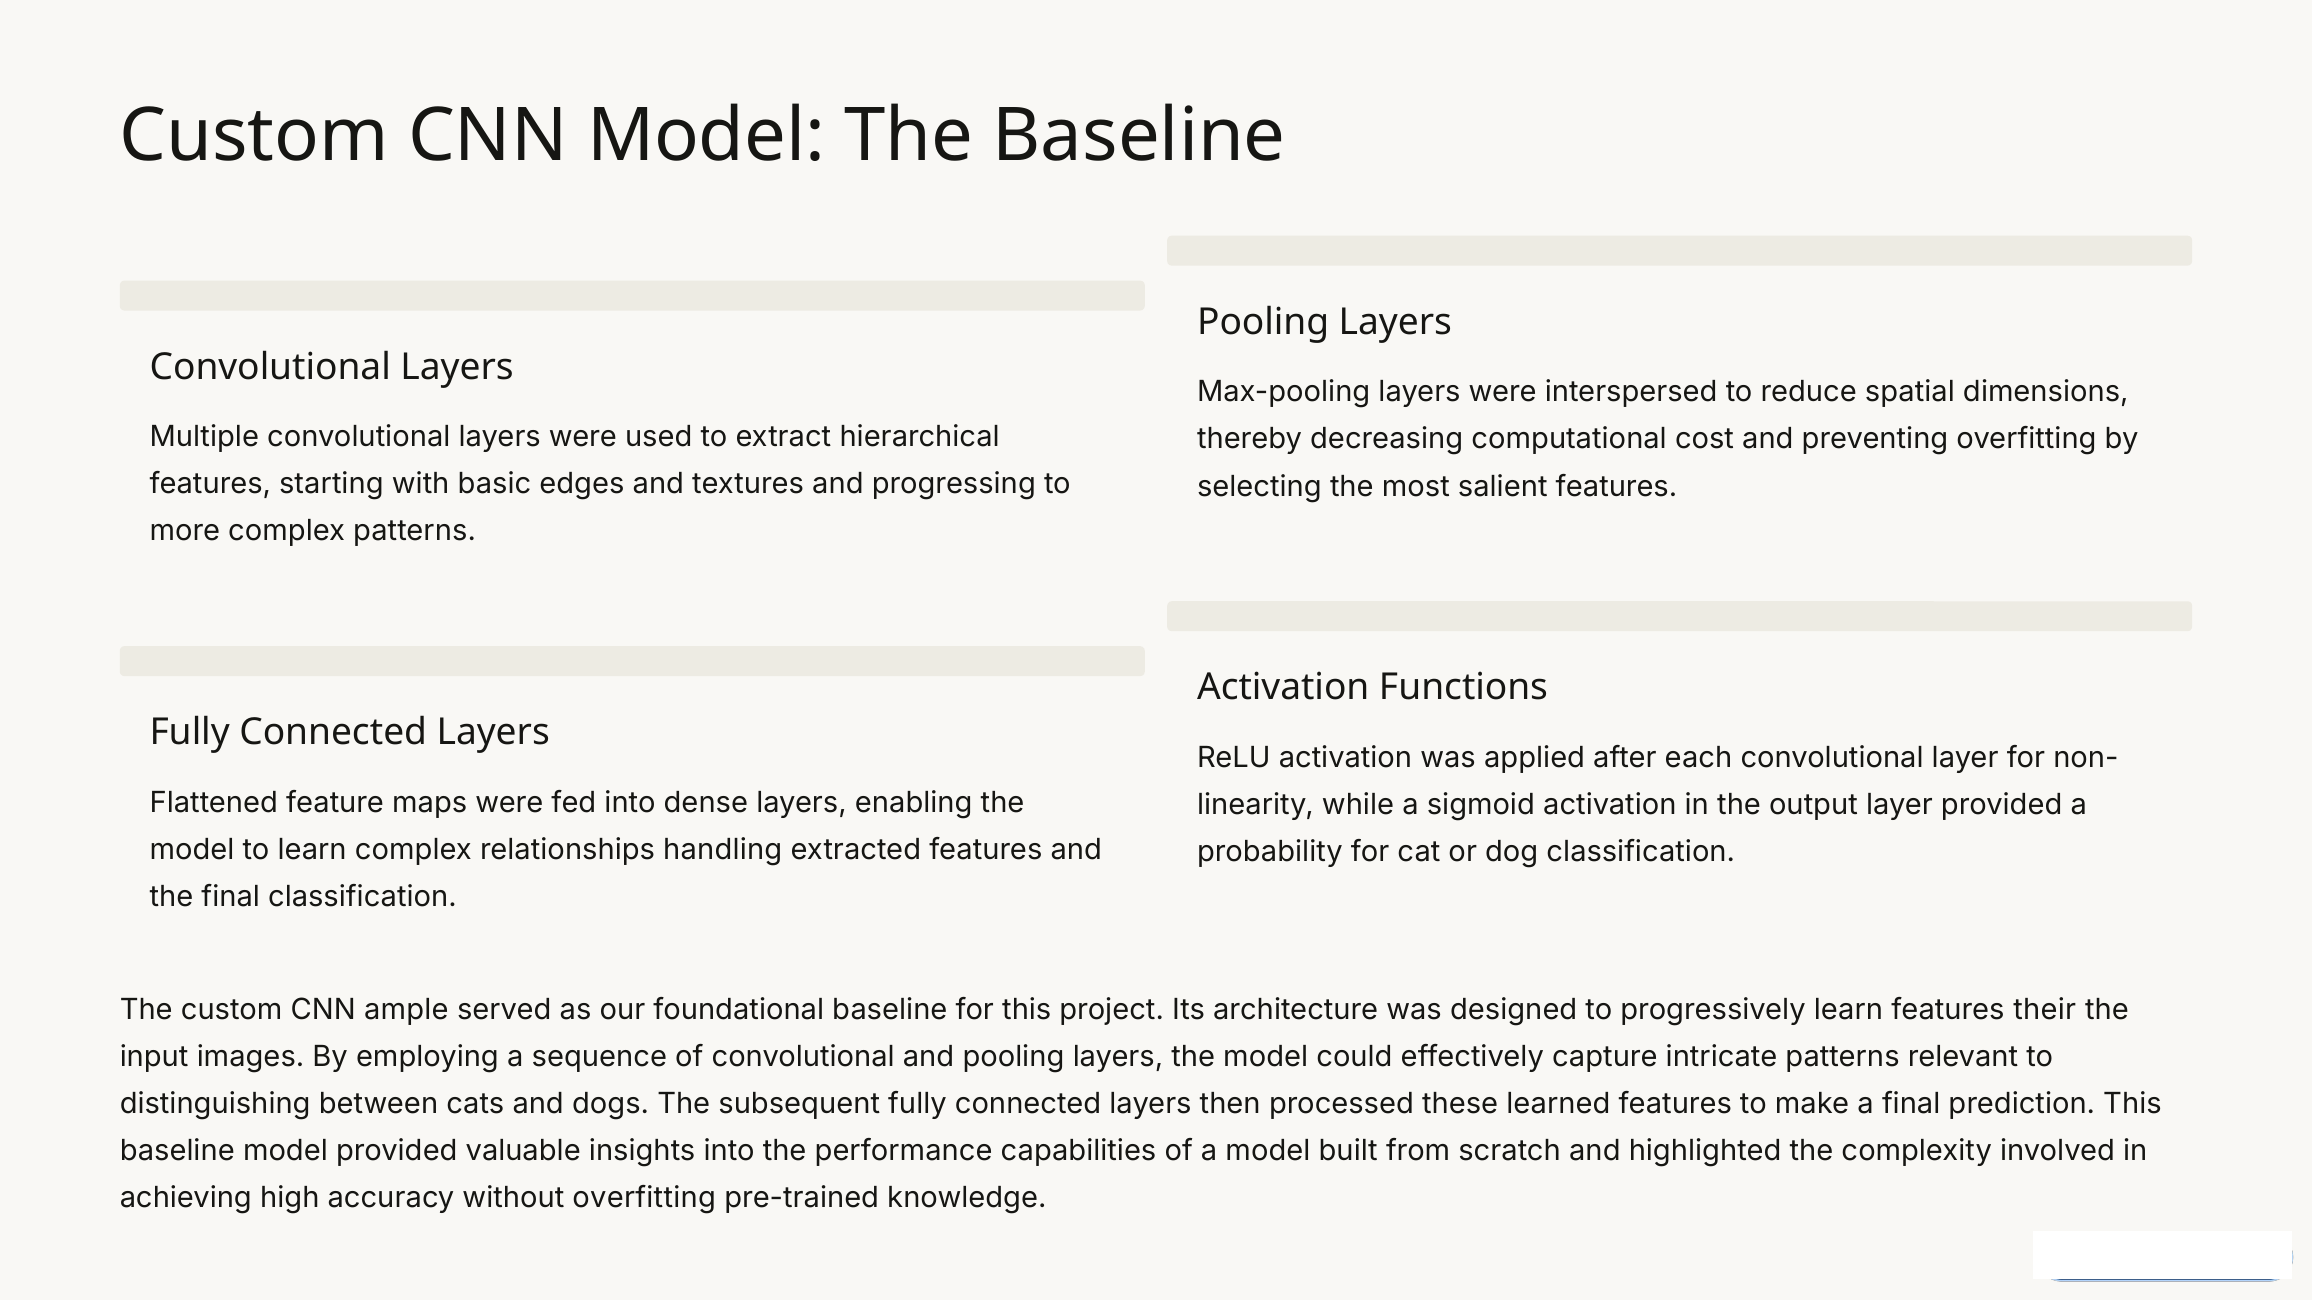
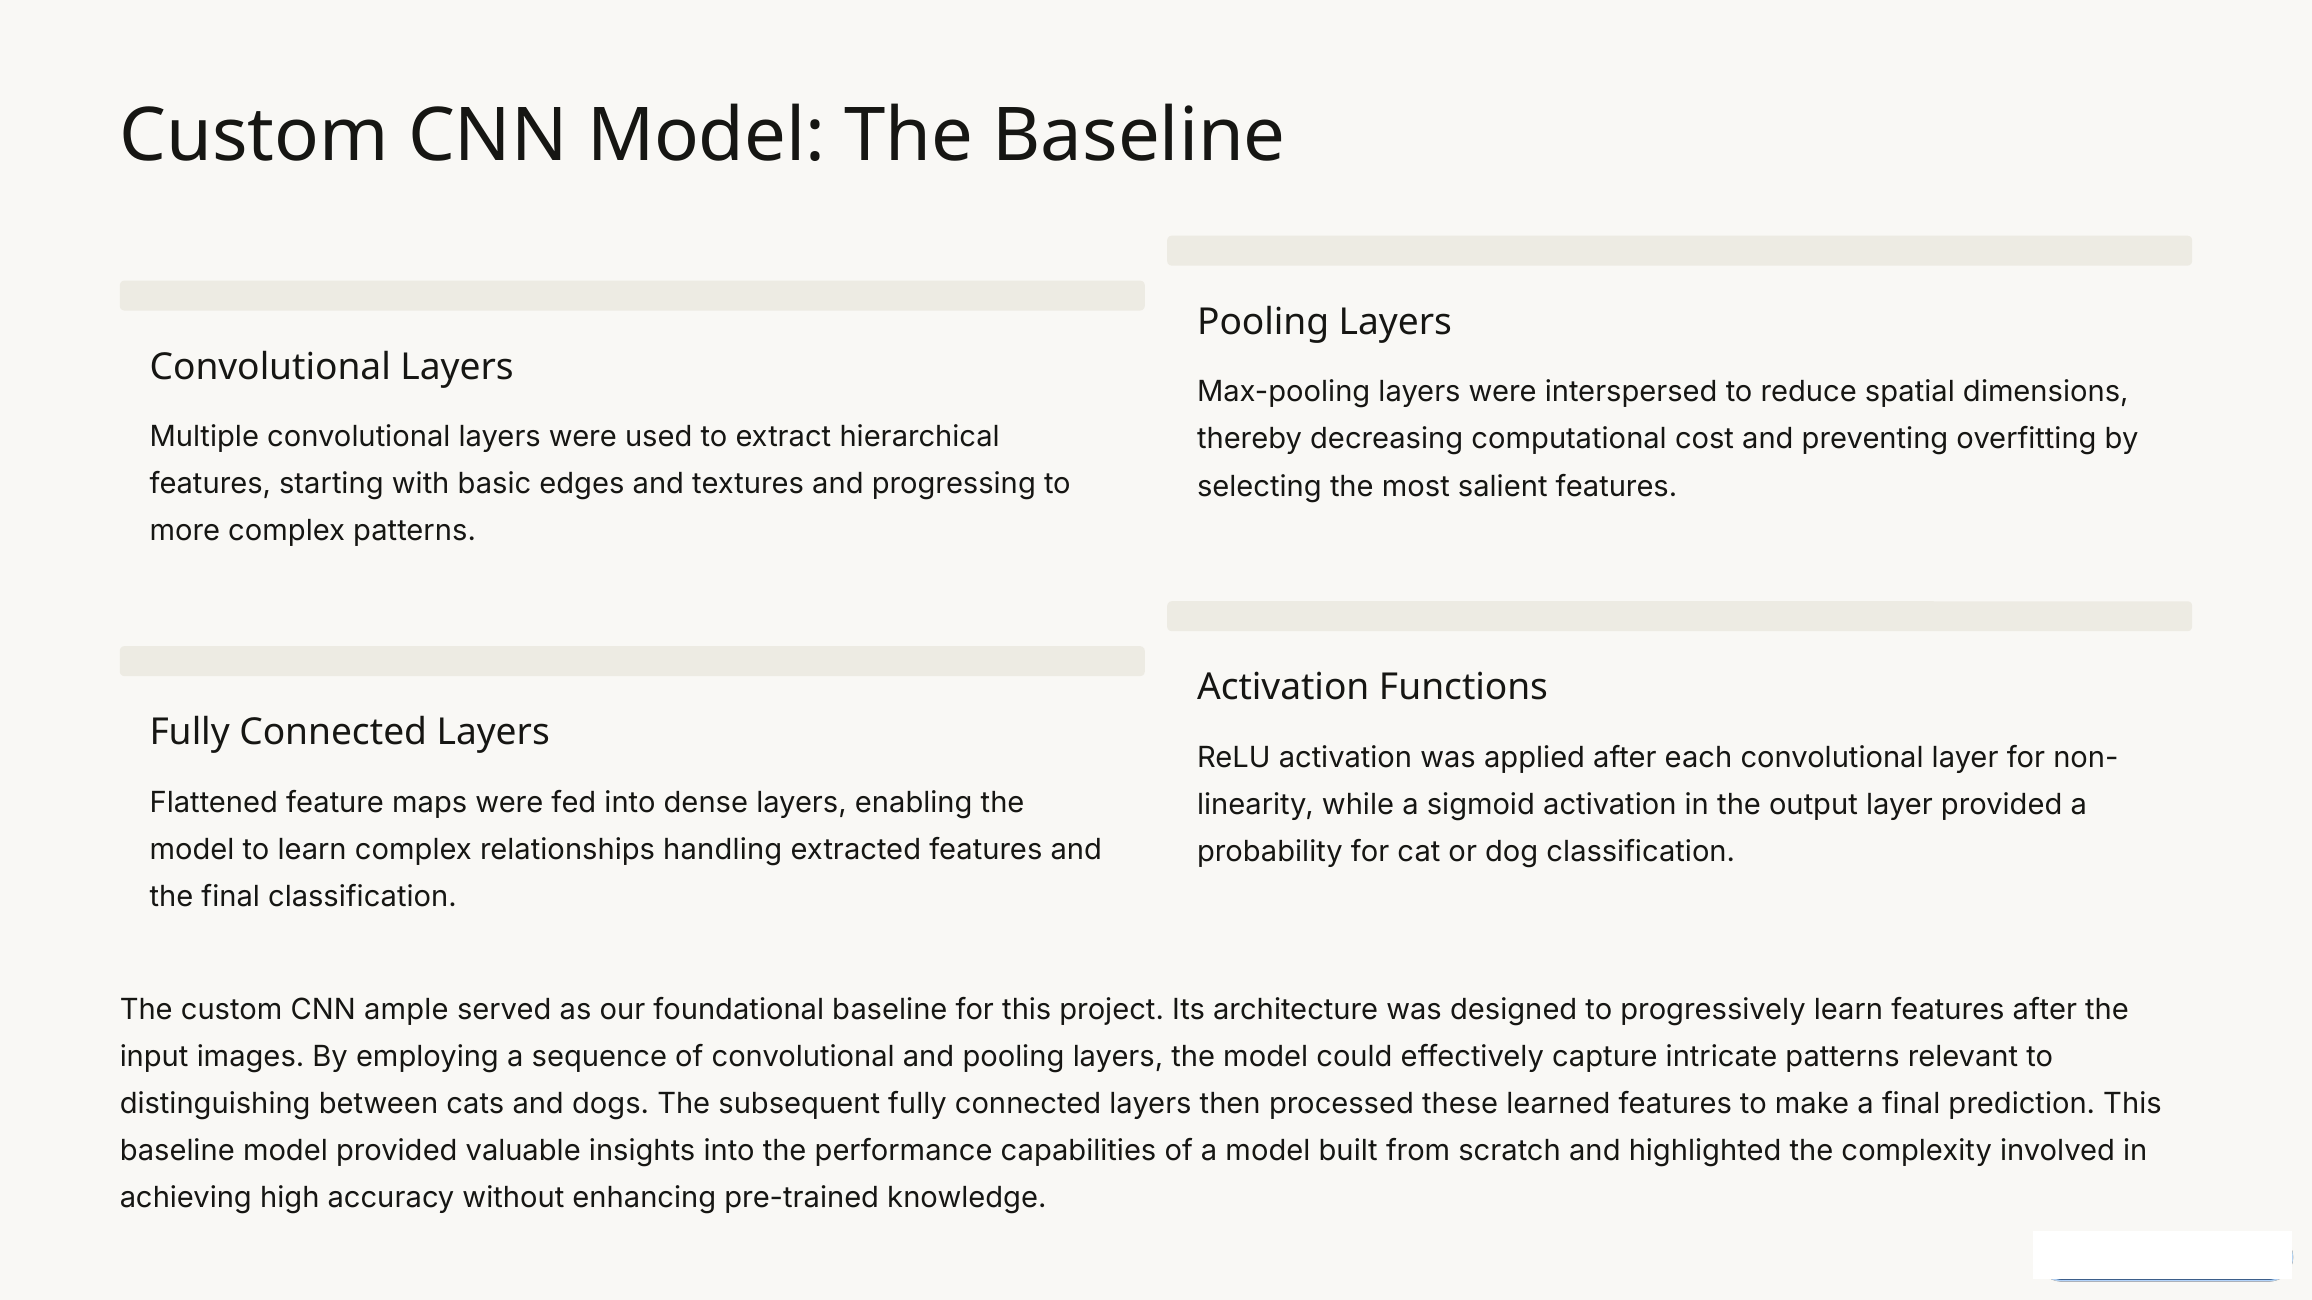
features their: their -> after (2045, 1010)
without overfitting: overfitting -> enhancing (644, 1199)
